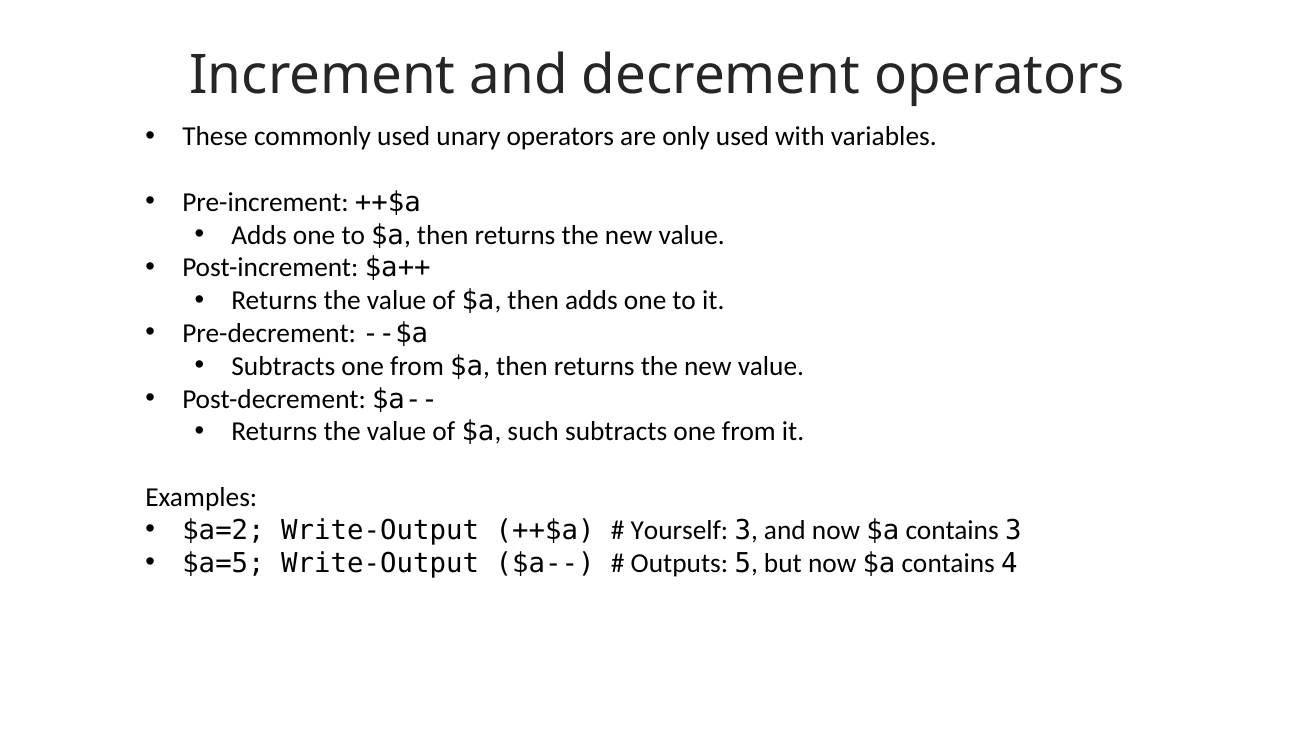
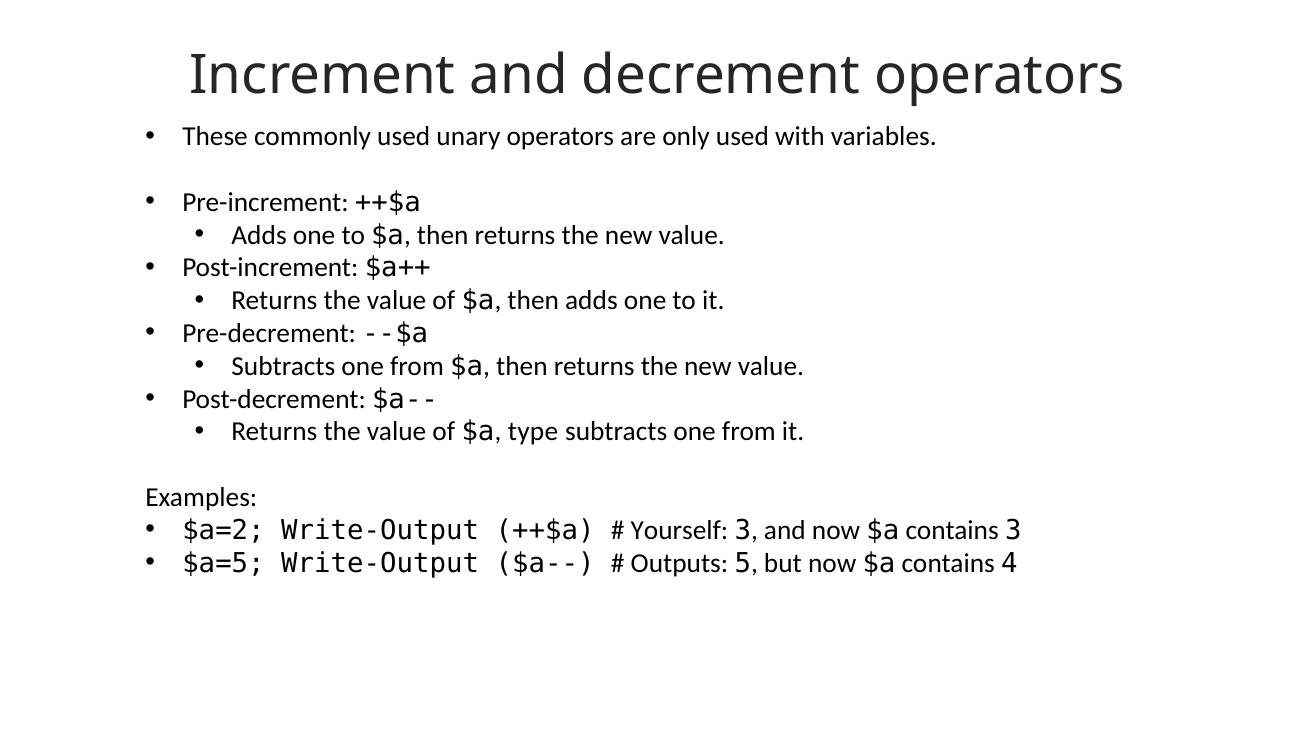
such: such -> type (533, 432)
